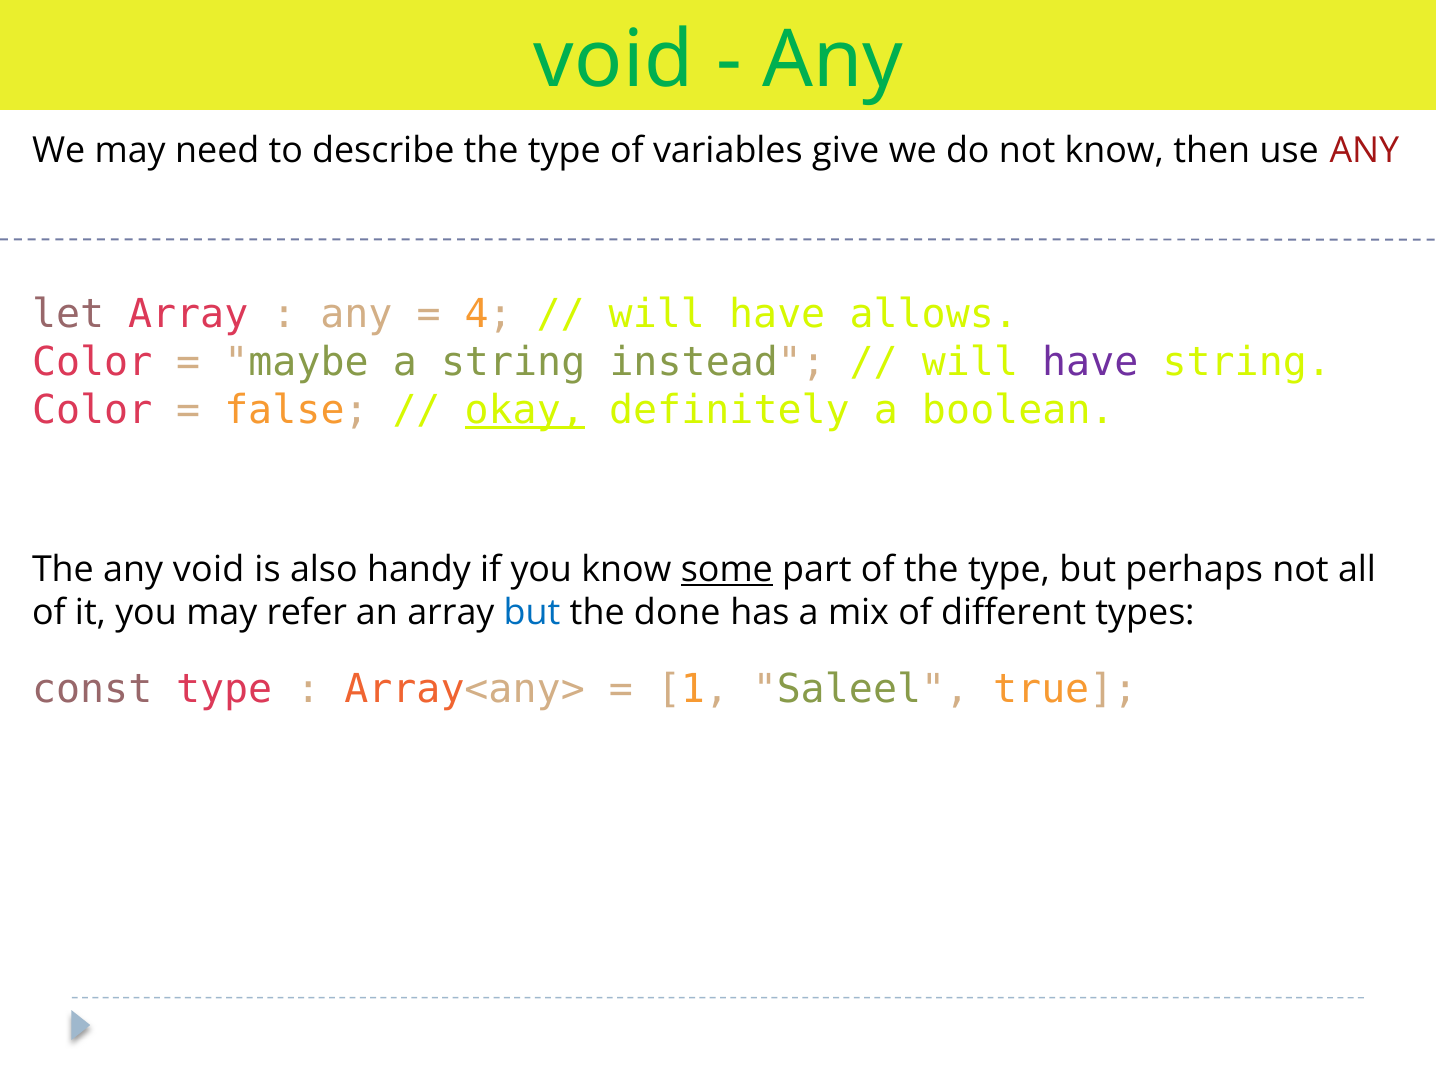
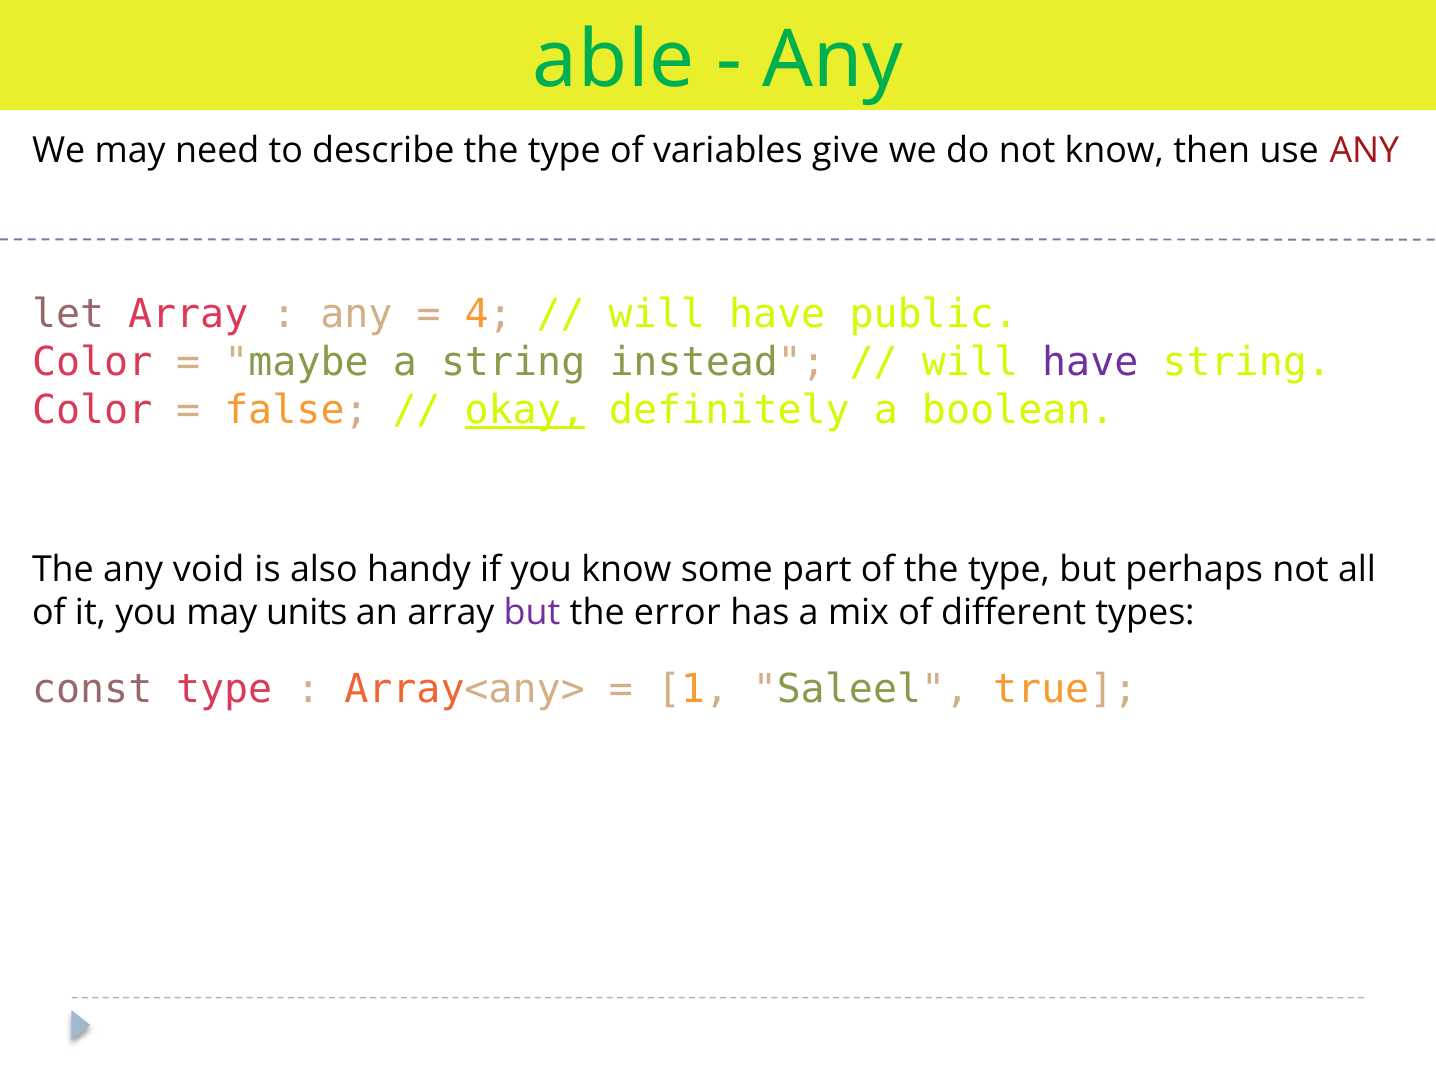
void: void -> able (614, 61)
allows: allows -> public (934, 315)
some underline: present -> none (727, 570)
refer: refer -> units (307, 613)
but colour: blue -> purple (532, 613)
done: done -> error (677, 613)
